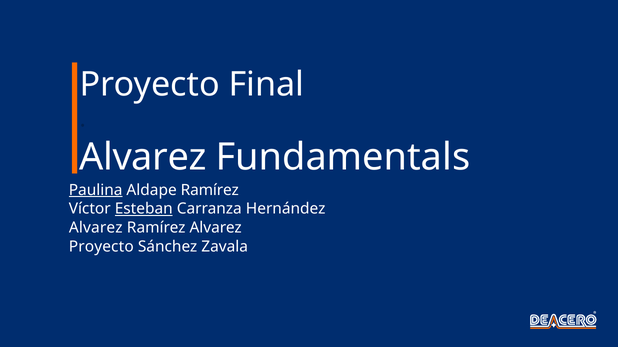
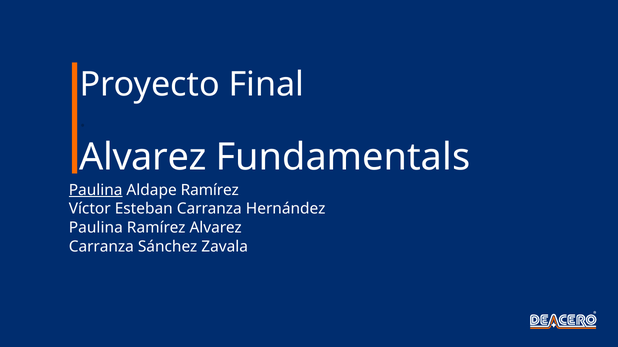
Esteban underline: present -> none (144, 209)
Alvarez: Alvarez -> Paulina (96, 228)
Proyecto: Proyecto -> Carranza (101, 247)
